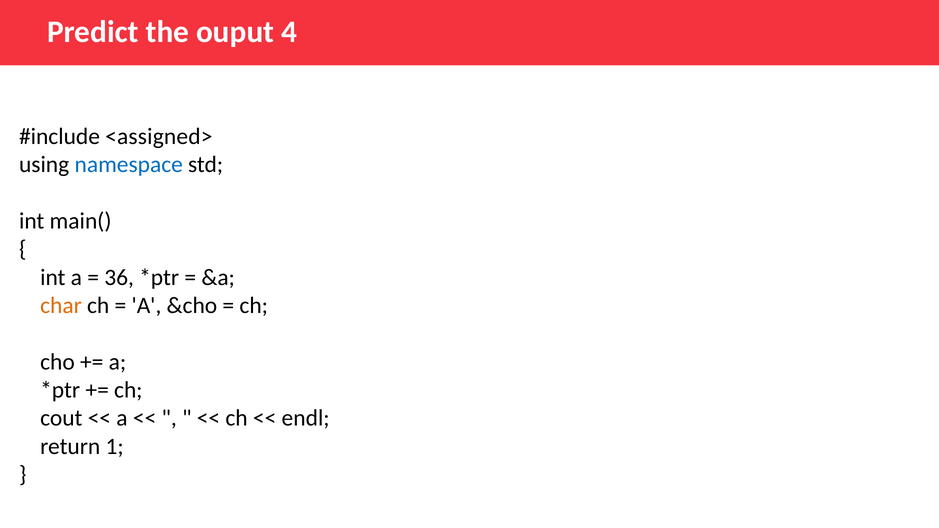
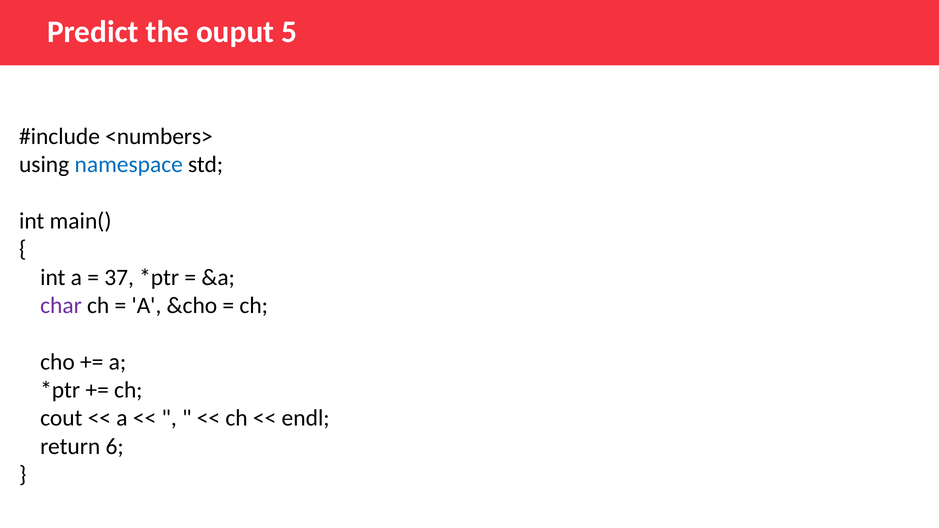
4: 4 -> 5 (289, 32)
<assigned>: <assigned> -> <numbers> (159, 137)
36: 36 -> 37 (119, 277)
char colour: orange -> purple (61, 306)
1: 1 -> 6 (115, 446)
